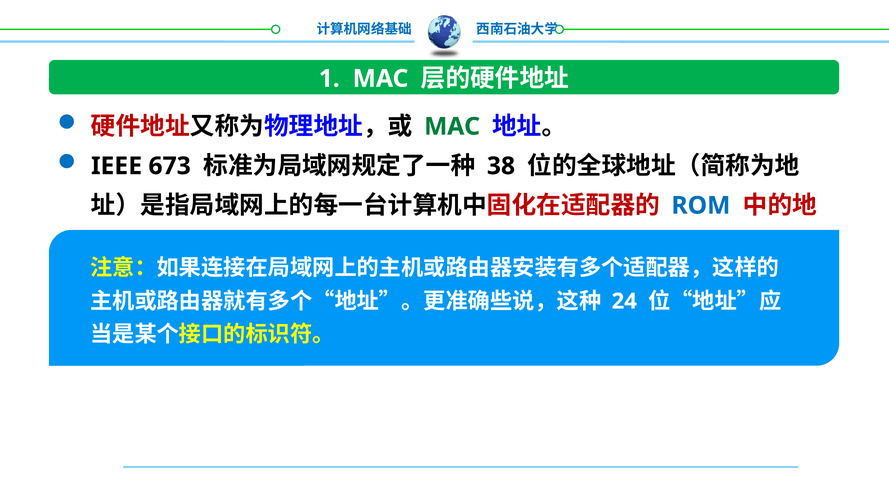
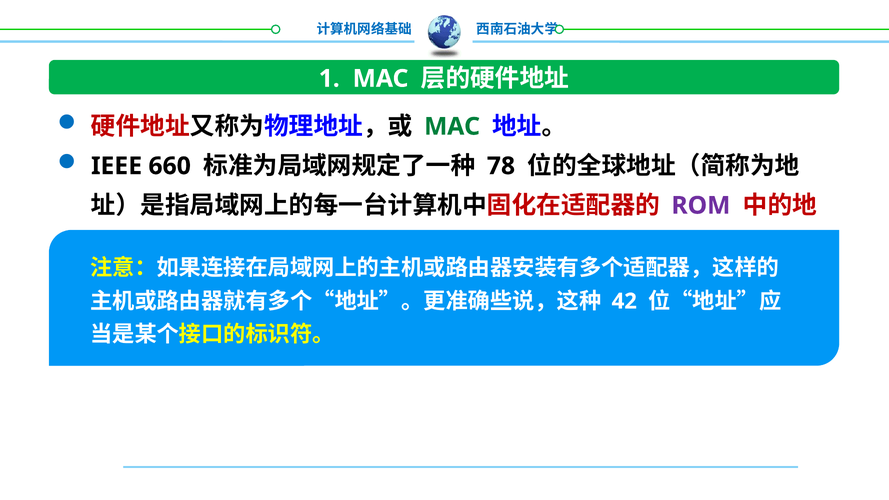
673: 673 -> 660 (170, 166)
38: 38 -> 78 (501, 166)
ROM colour: blue -> purple (701, 206)
24: 24 -> 42 (624, 301)
